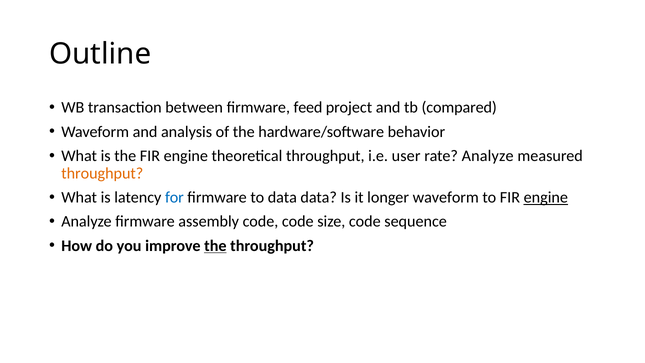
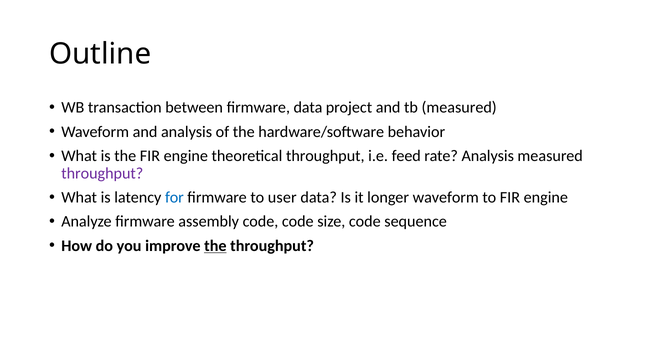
firmware feed: feed -> data (308, 108)
tb compared: compared -> measured (459, 108)
user: user -> feed (406, 156)
rate Analyze: Analyze -> Analysis (488, 156)
throughput colour: orange -> purple (102, 173)
to data: data -> user (282, 197)
engine underline: present -> none (546, 197)
